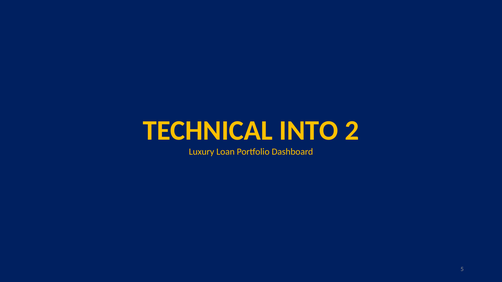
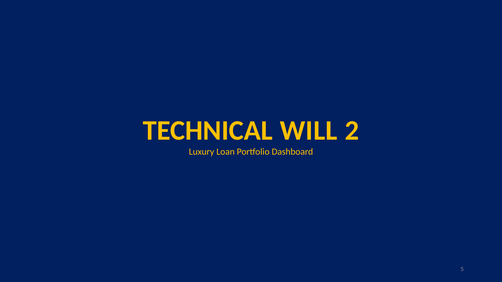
INTO: INTO -> WILL (309, 131)
